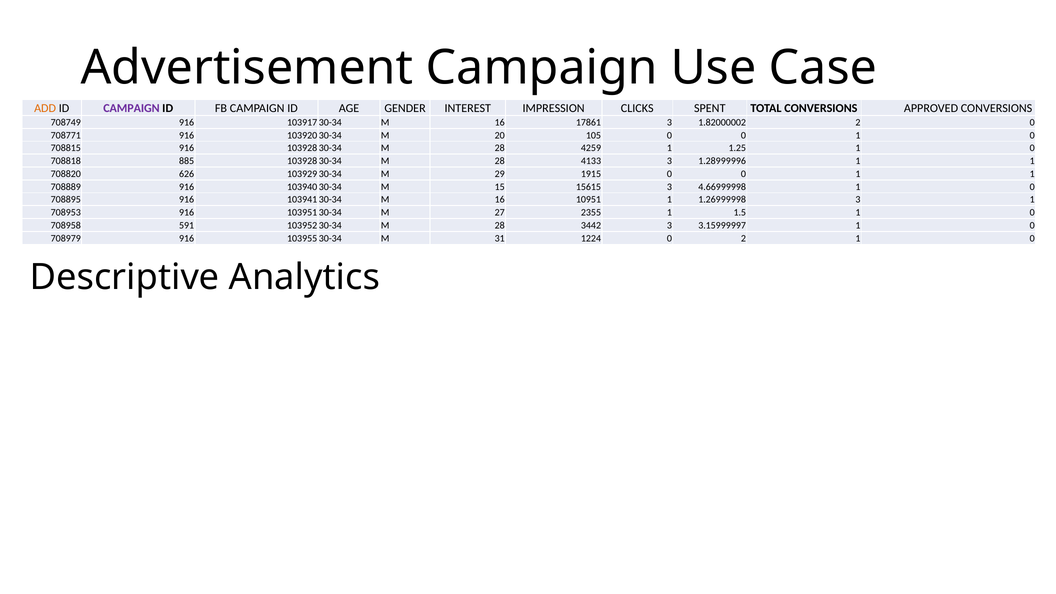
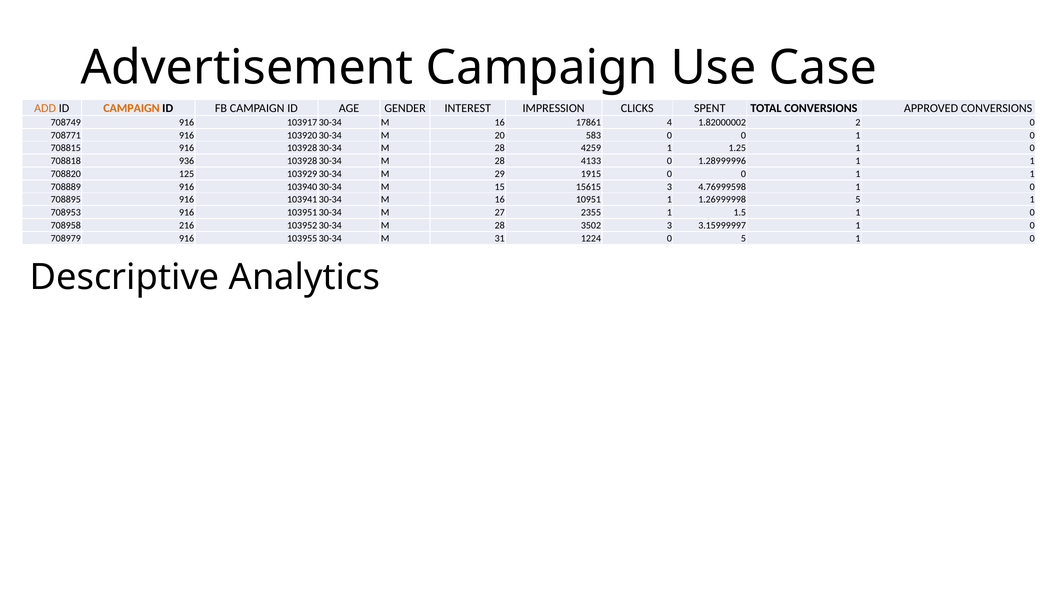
CAMPAIGN colour: purple -> orange (131, 108)
17861 3: 3 -> 4 (669, 122)
105: 105 -> 583 (593, 135)
885: 885 -> 936 (187, 161)
4133 3: 3 -> 0 (669, 161)
626: 626 -> 125 (187, 174)
4.66999998: 4.66999998 -> 4.76999598 (722, 187)
1.26999998 3: 3 -> 5 (858, 200)
591: 591 -> 216 (187, 225)
3442: 3442 -> 3502 (591, 225)
0 2: 2 -> 5 (743, 238)
